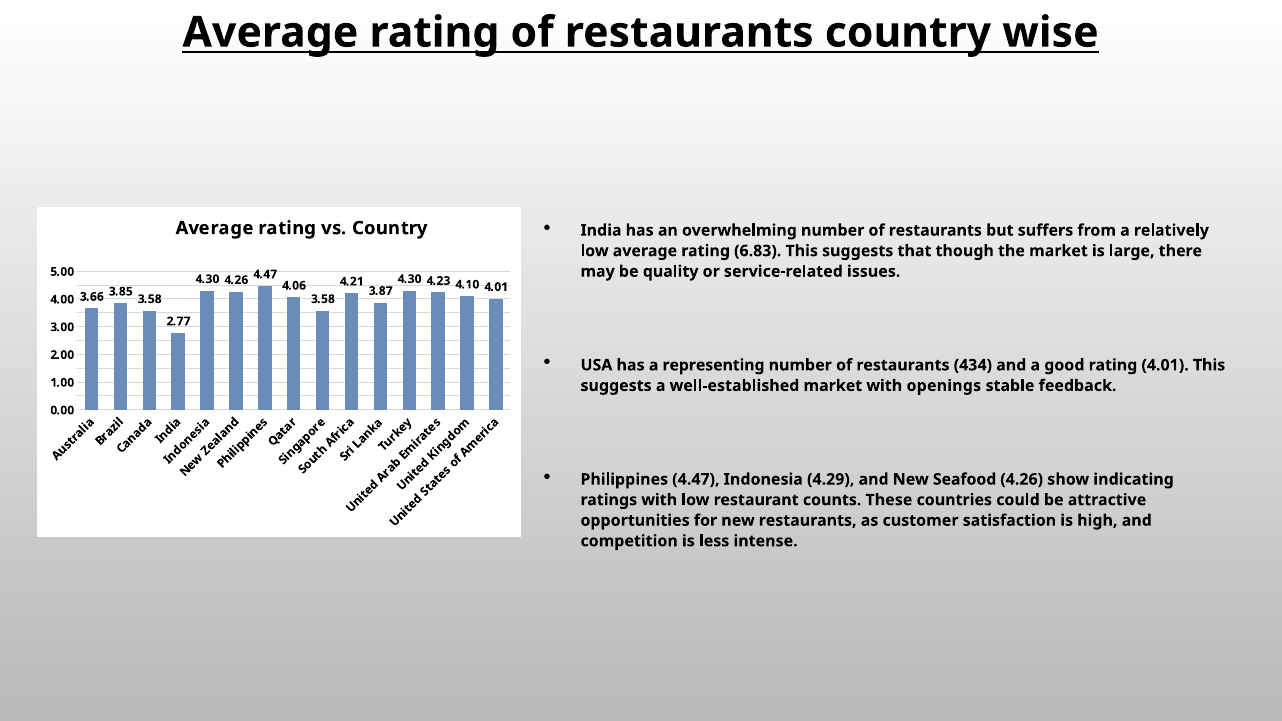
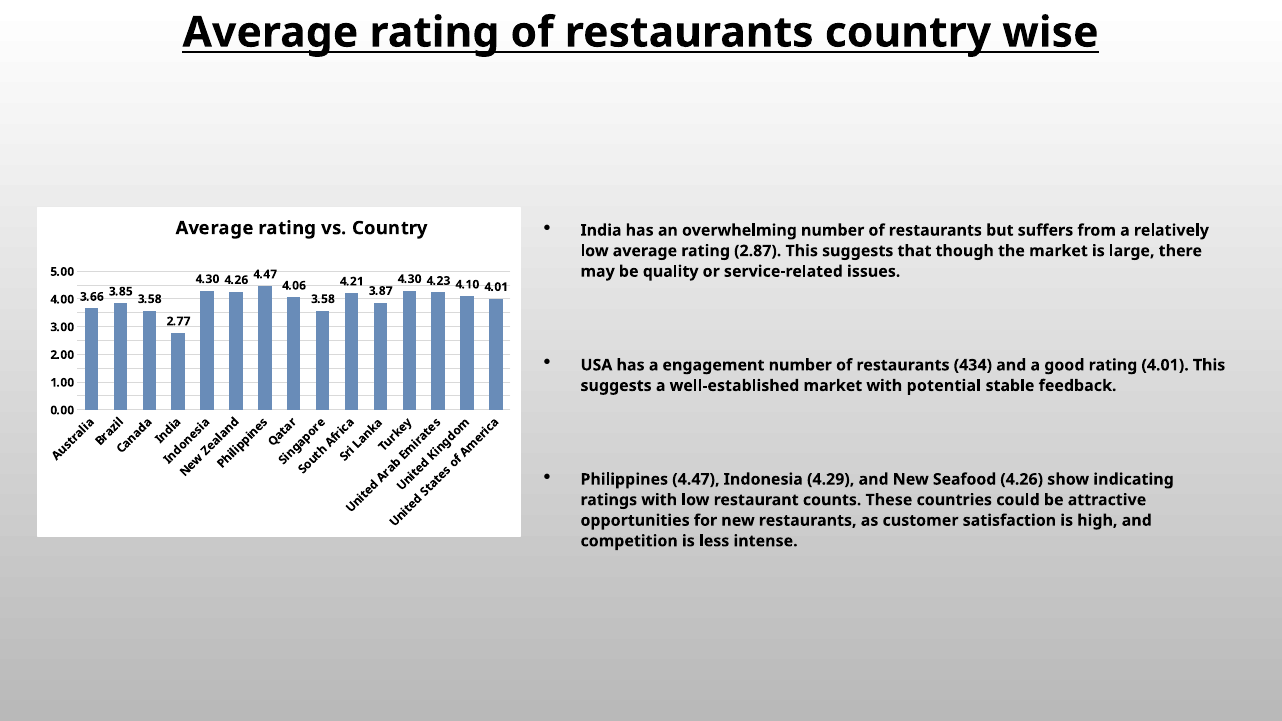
6.83: 6.83 -> 2.87 (758, 251)
representing: representing -> engagement (713, 365)
openings: openings -> potential (944, 386)
